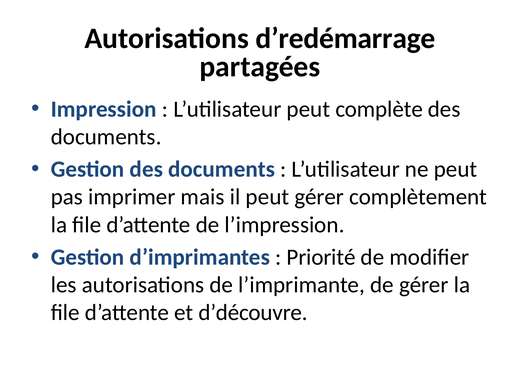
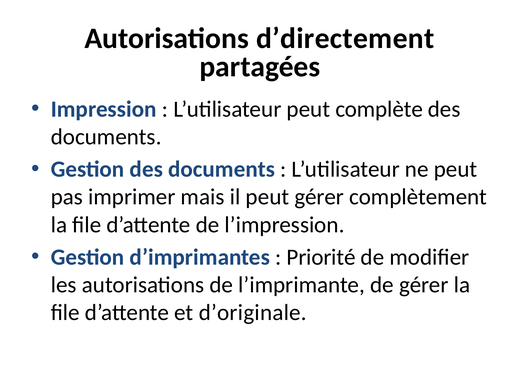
d’redémarrage: d’redémarrage -> d’directement (345, 38)
d’découvre: d’découvre -> d’originale (253, 313)
